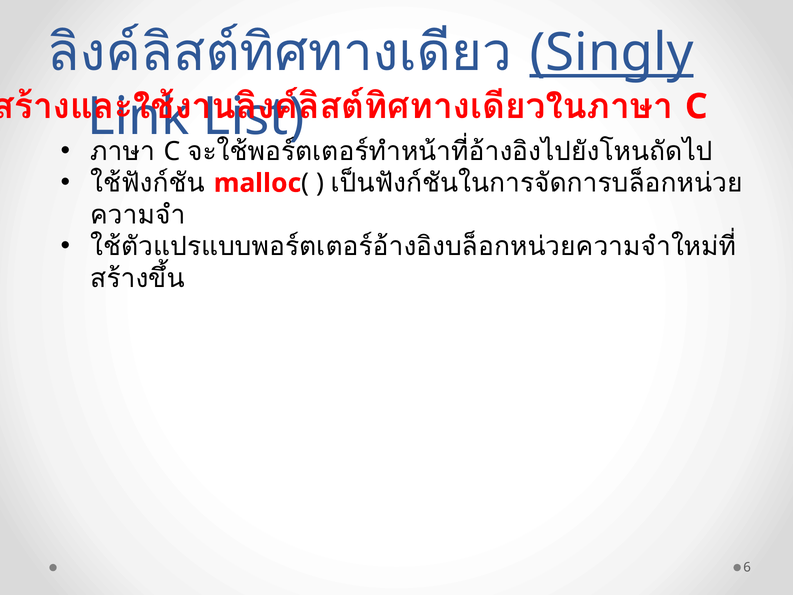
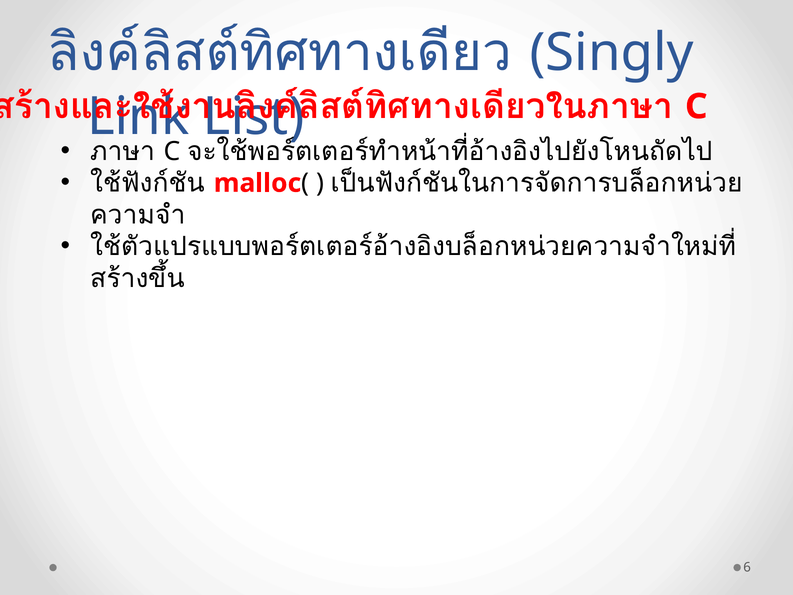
Singly underline: present -> none (612, 53)
